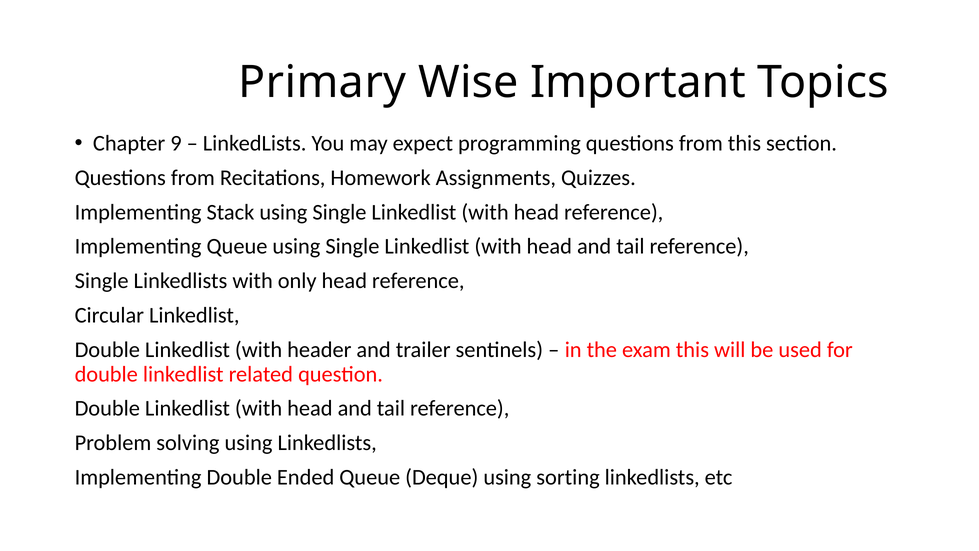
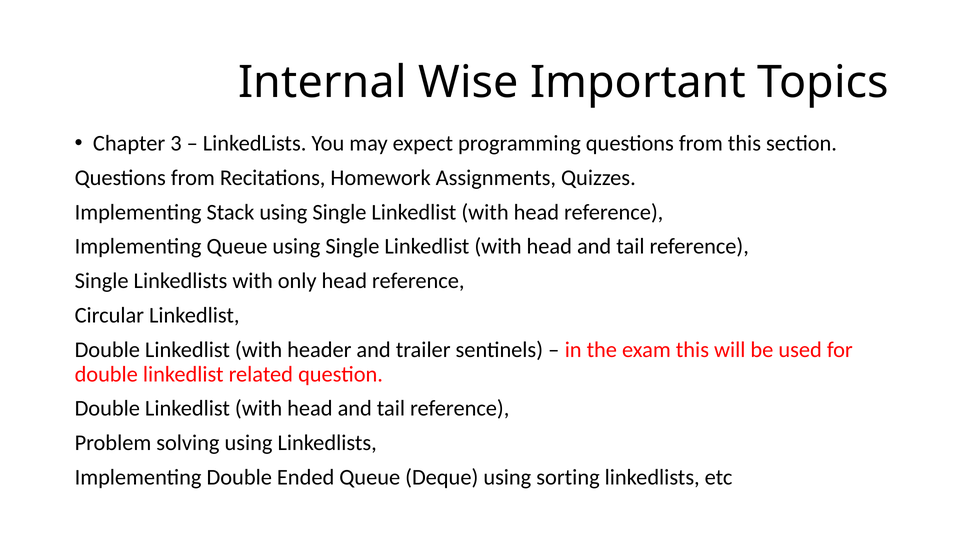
Primary: Primary -> Internal (322, 82)
9: 9 -> 3 (176, 143)
